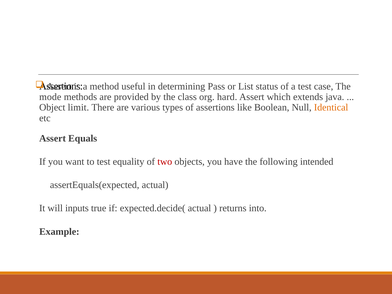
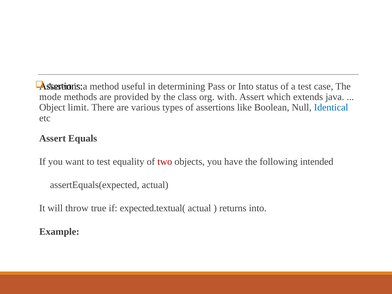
or List: List -> Into (246, 86)
hard: hard -> with (227, 97)
Identical colour: orange -> blue (331, 107)
inputs: inputs -> throw (77, 208)
expected.decide(: expected.decide( -> expected.textual( (153, 208)
